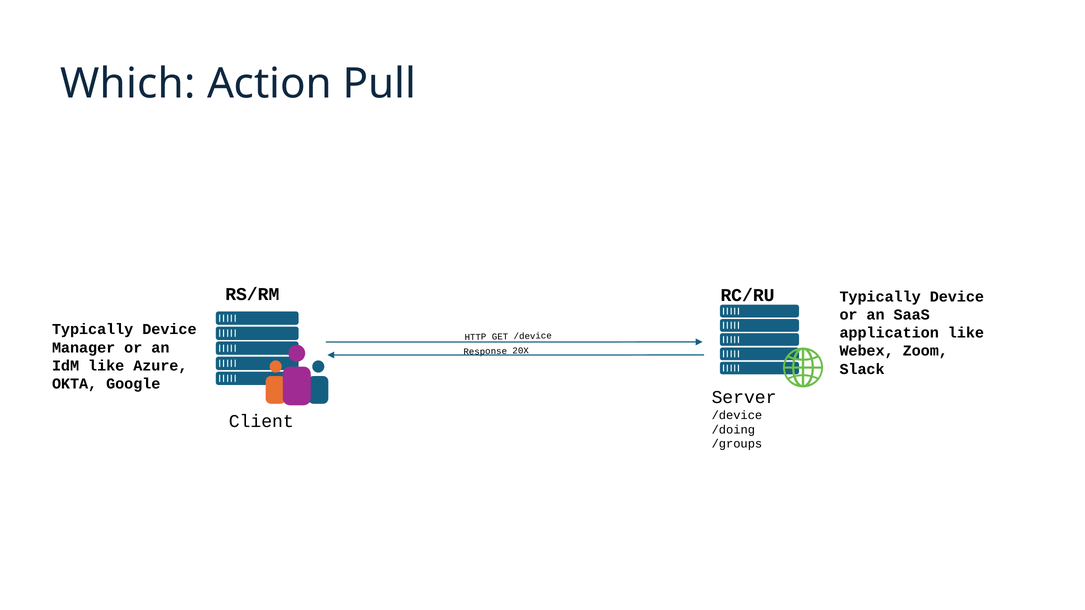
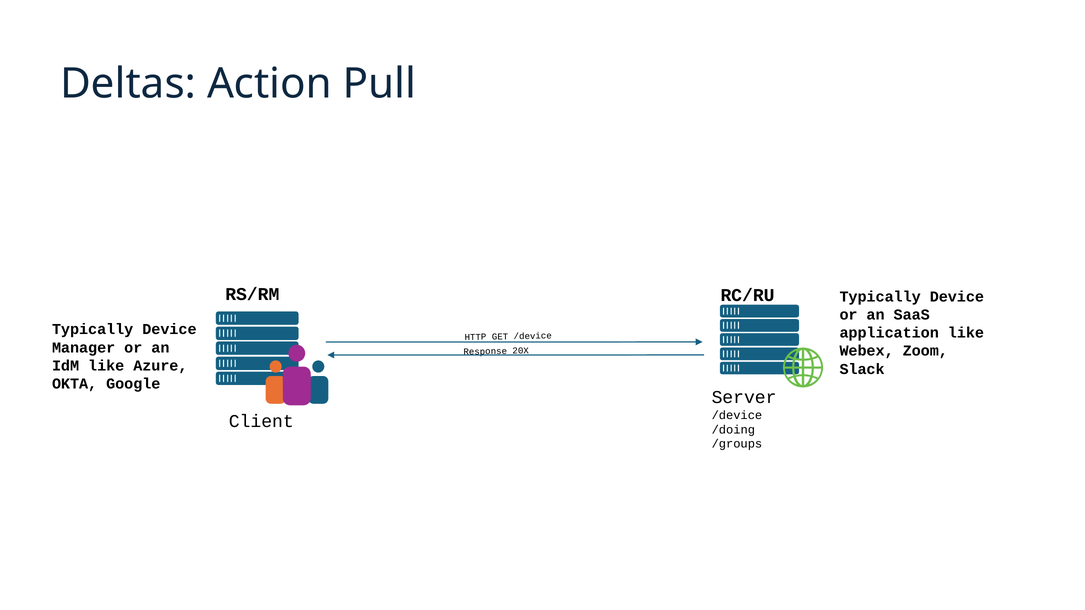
Which: Which -> Deltas (128, 84)
